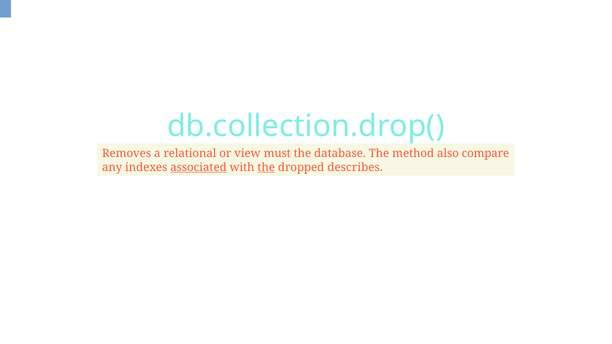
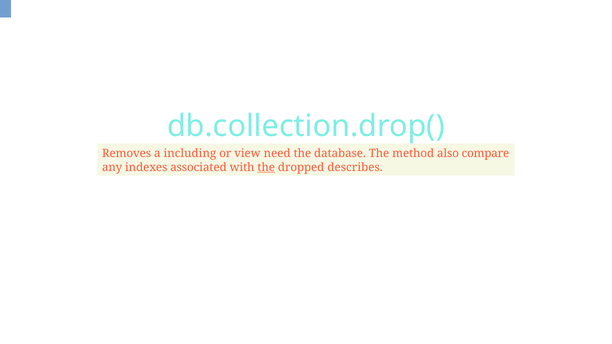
relational: relational -> including (190, 154)
must: must -> need (277, 154)
associated underline: present -> none (198, 167)
